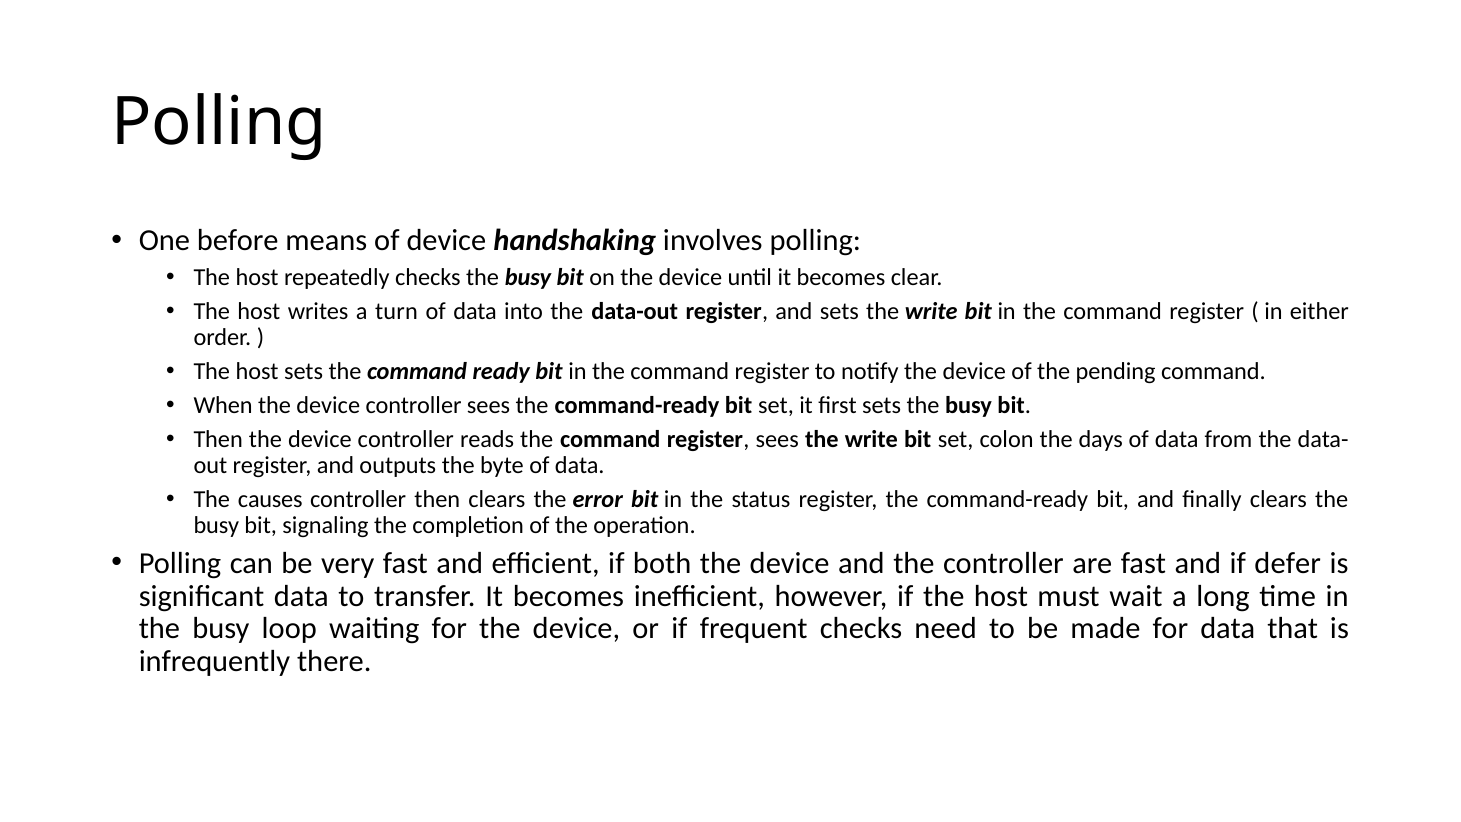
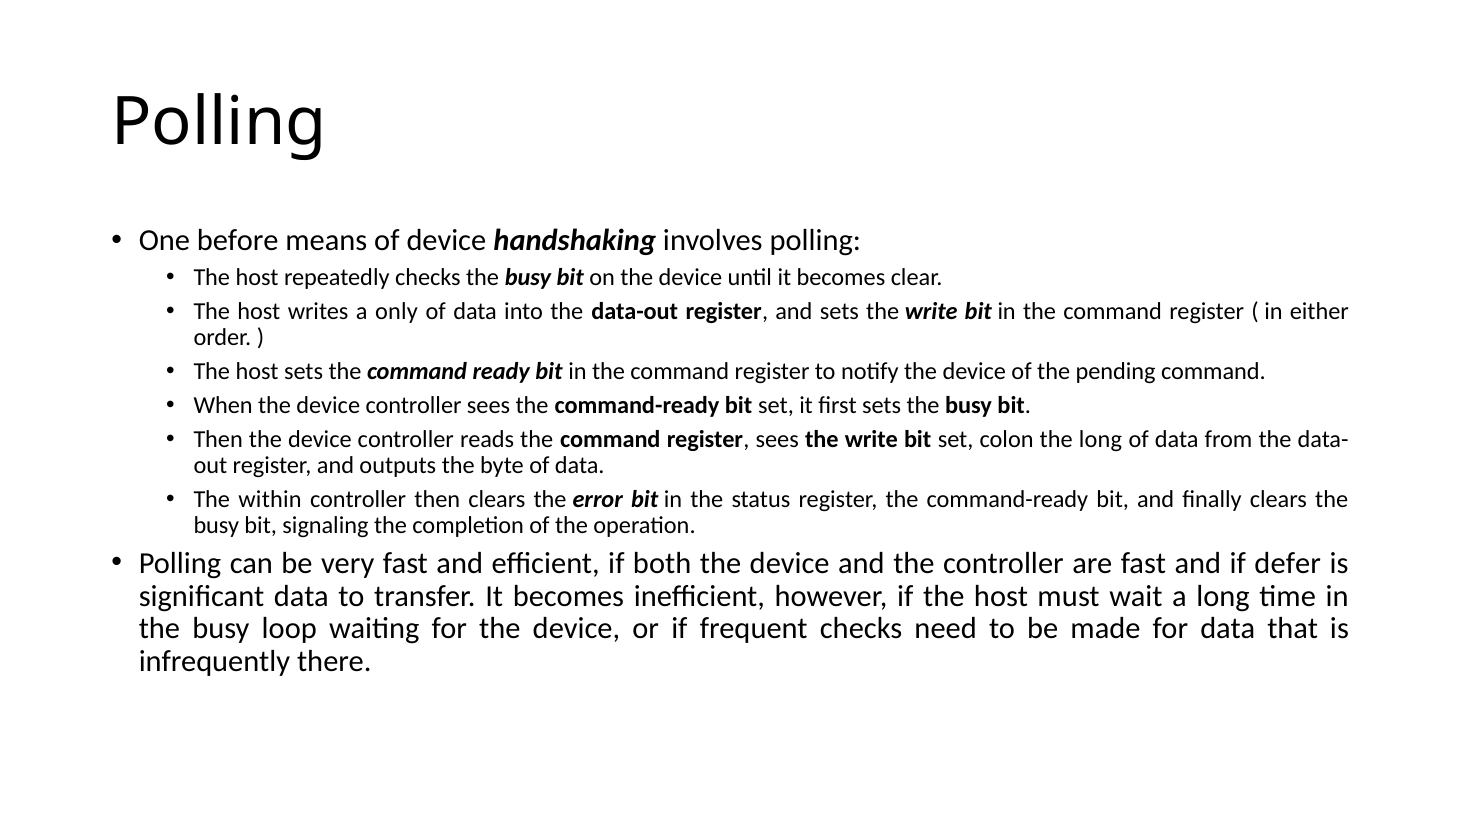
turn: turn -> only (397, 312)
the days: days -> long (1101, 439)
causes: causes -> within (270, 500)
